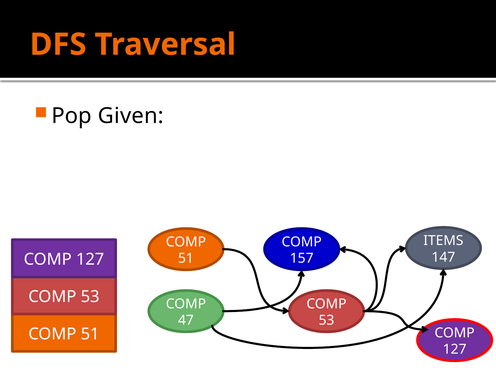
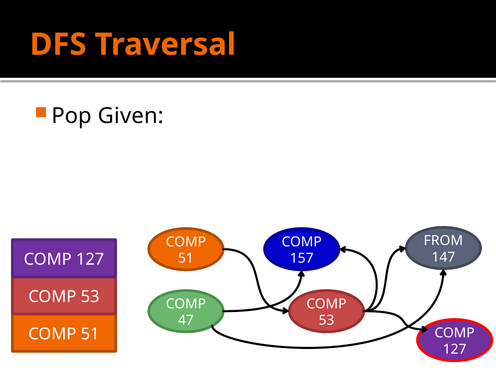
ITEMS: ITEMS -> FROM (443, 241)
